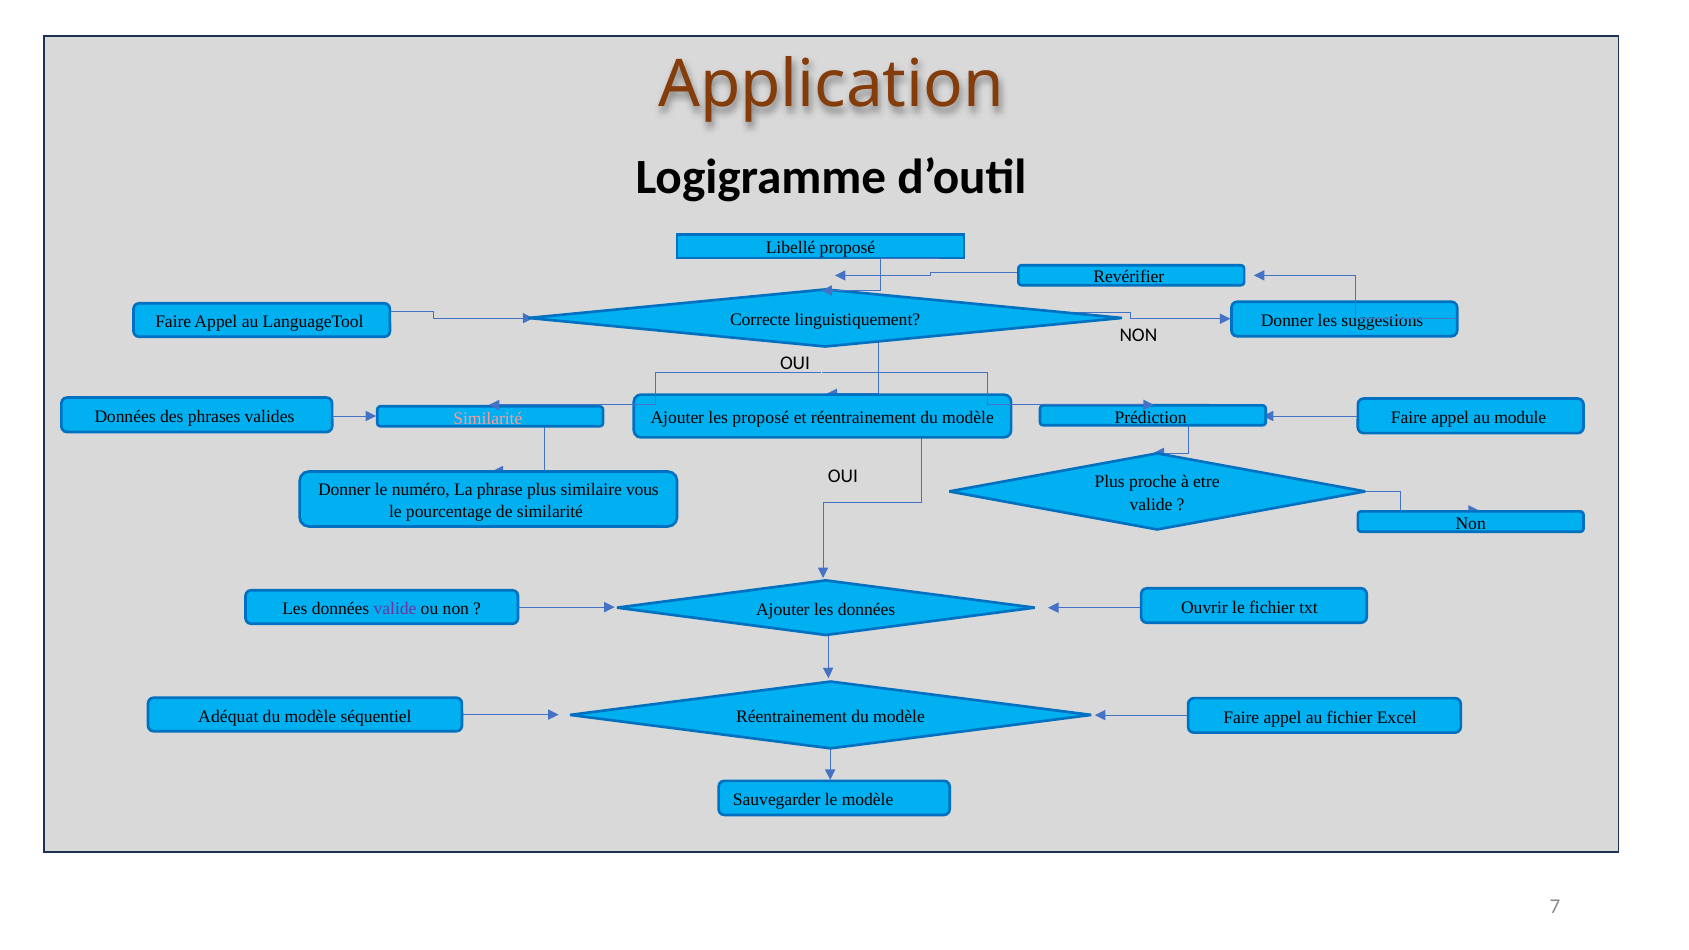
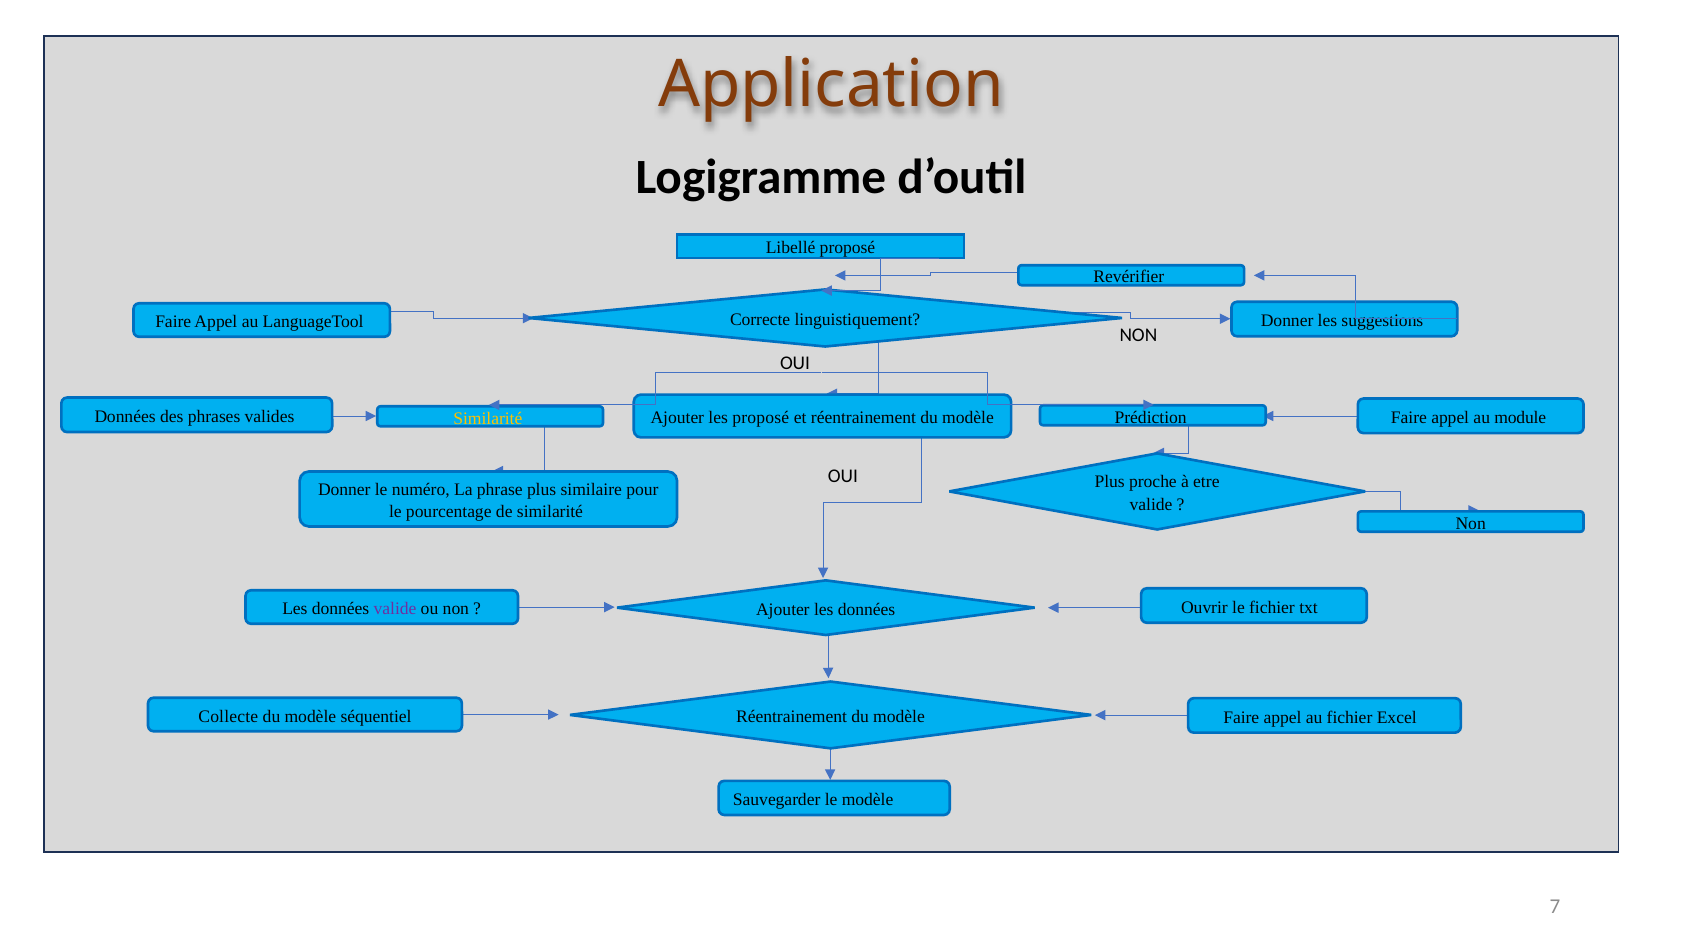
Similarité colour: pink -> yellow (488, 418)
vous: vous -> pour (642, 490)
Adéquat: Adéquat -> Collecte (228, 716)
